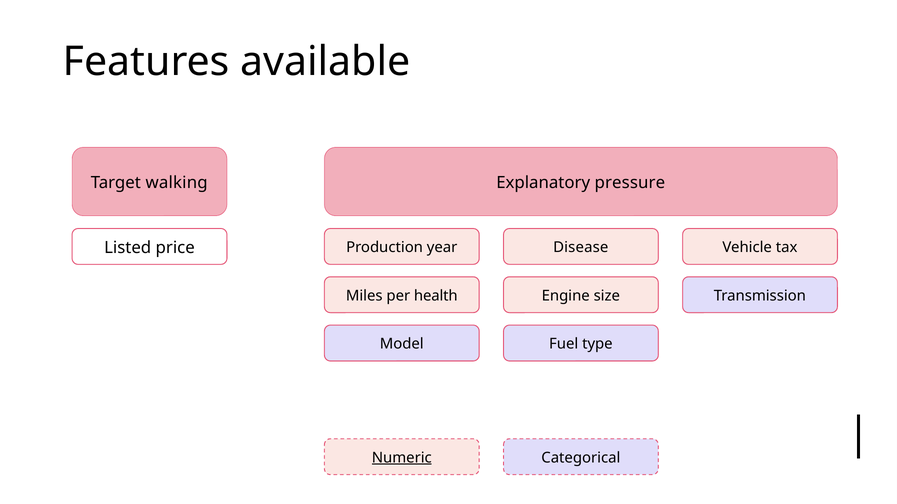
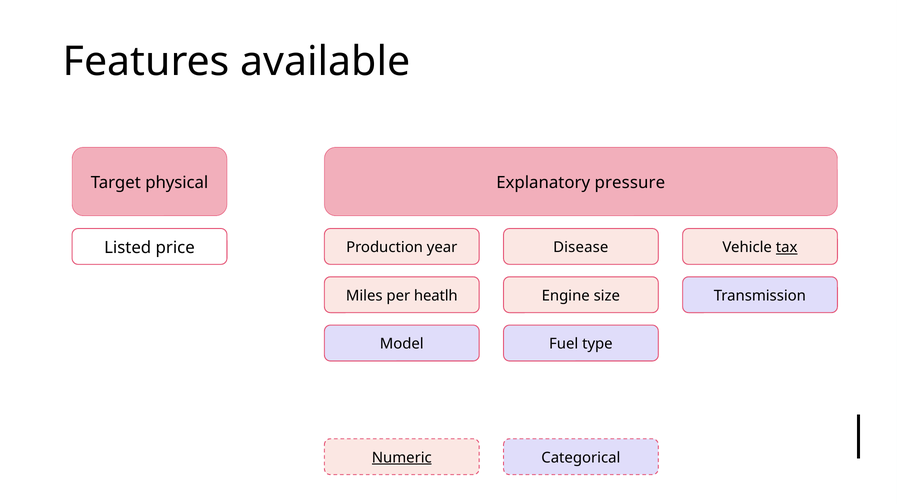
walking: walking -> physical (177, 183)
tax underline: none -> present (787, 248)
health: health -> heatlh (436, 296)
